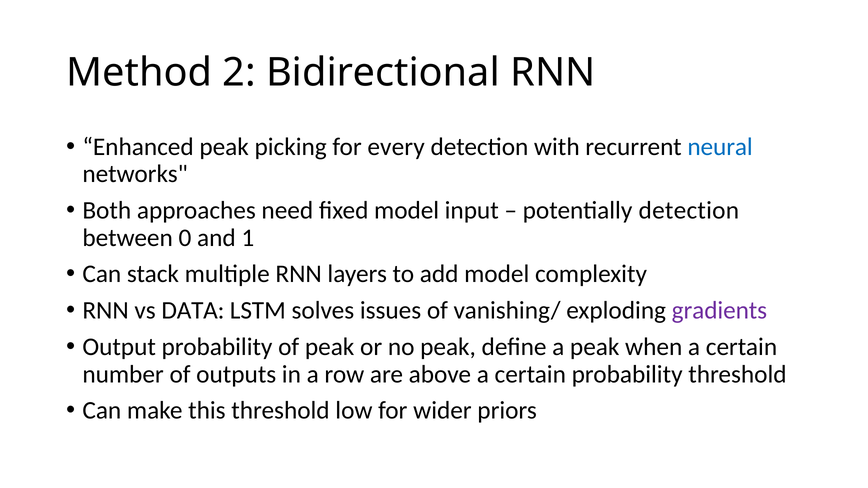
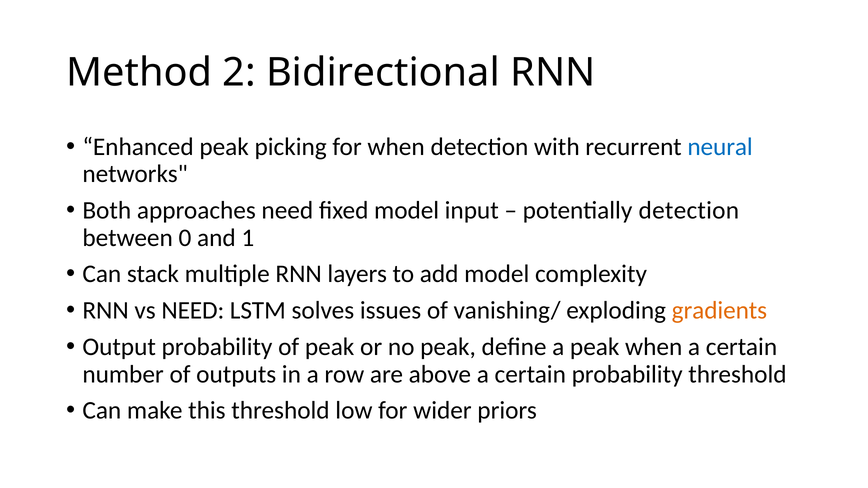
for every: every -> when (396, 147)
vs DATA: DATA -> NEED (193, 311)
gradients colour: purple -> orange (719, 311)
